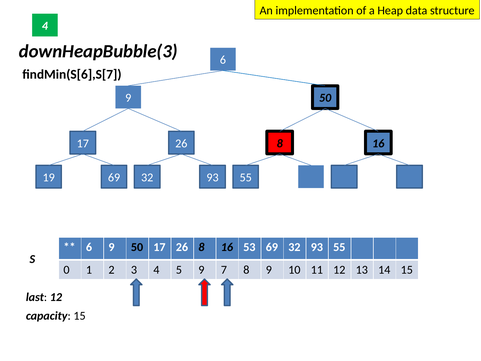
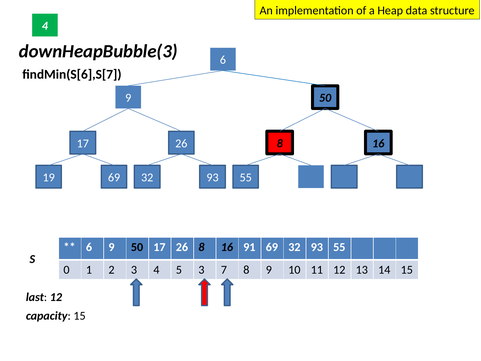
53: 53 -> 91 (249, 247)
5 9: 9 -> 3 (201, 270)
